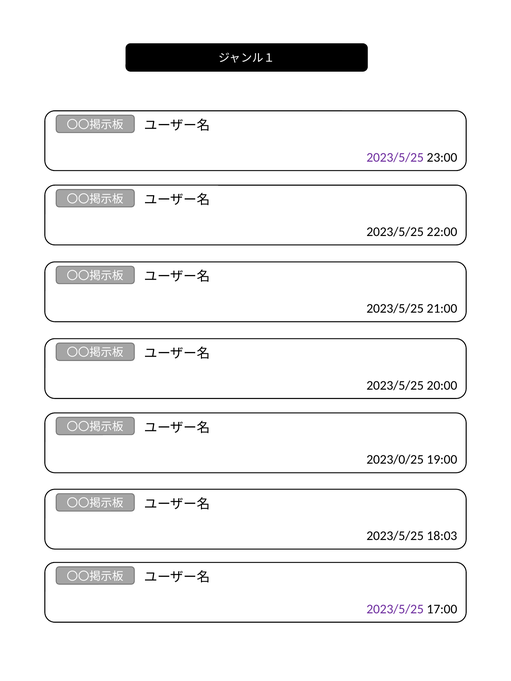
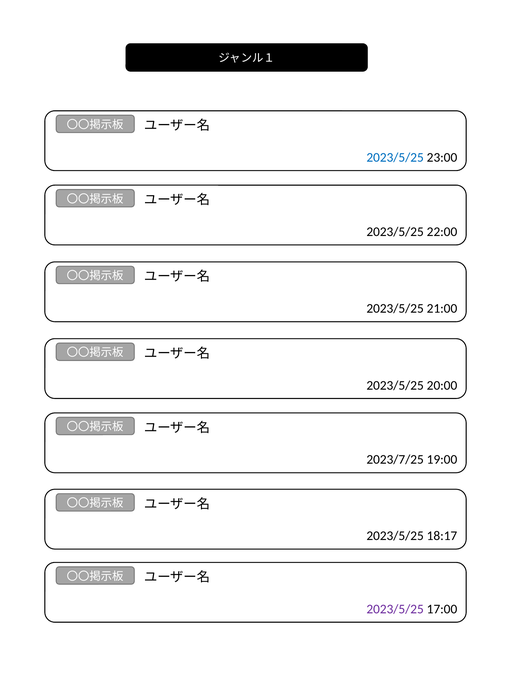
2023/5/25 colour: purple -> blue (395, 158)
2023/0/25: 2023/0/25 -> 2023/7/25 (395, 460)
18:03: 18:03 -> 18:17 (442, 536)
